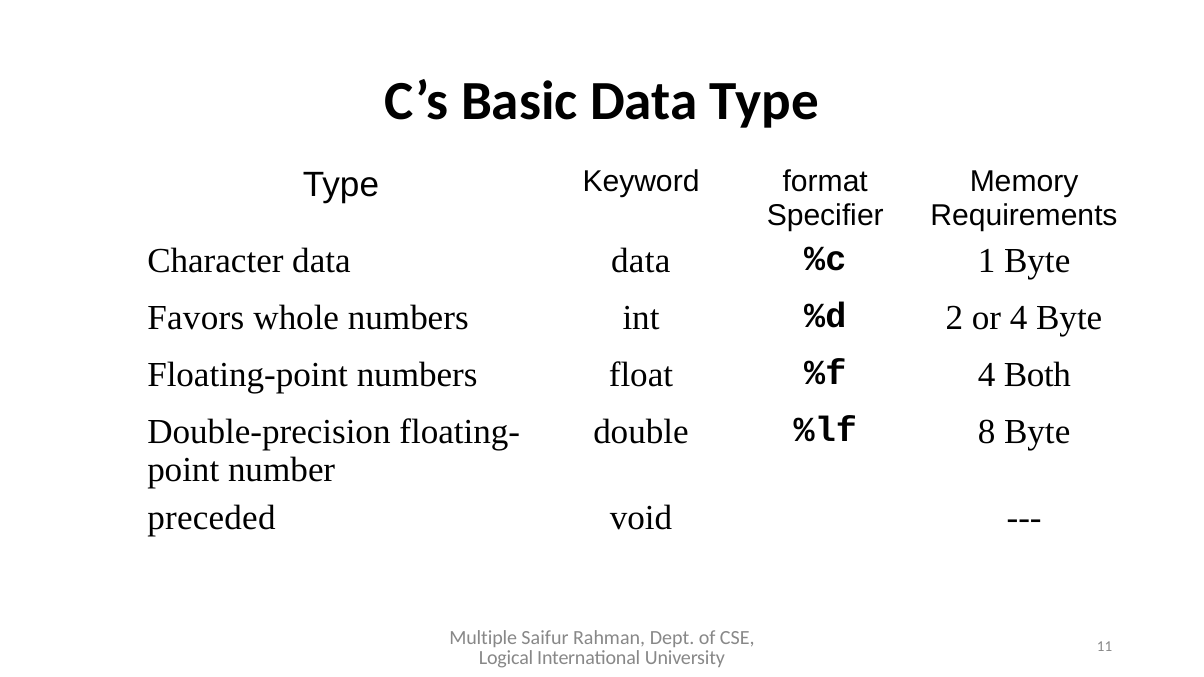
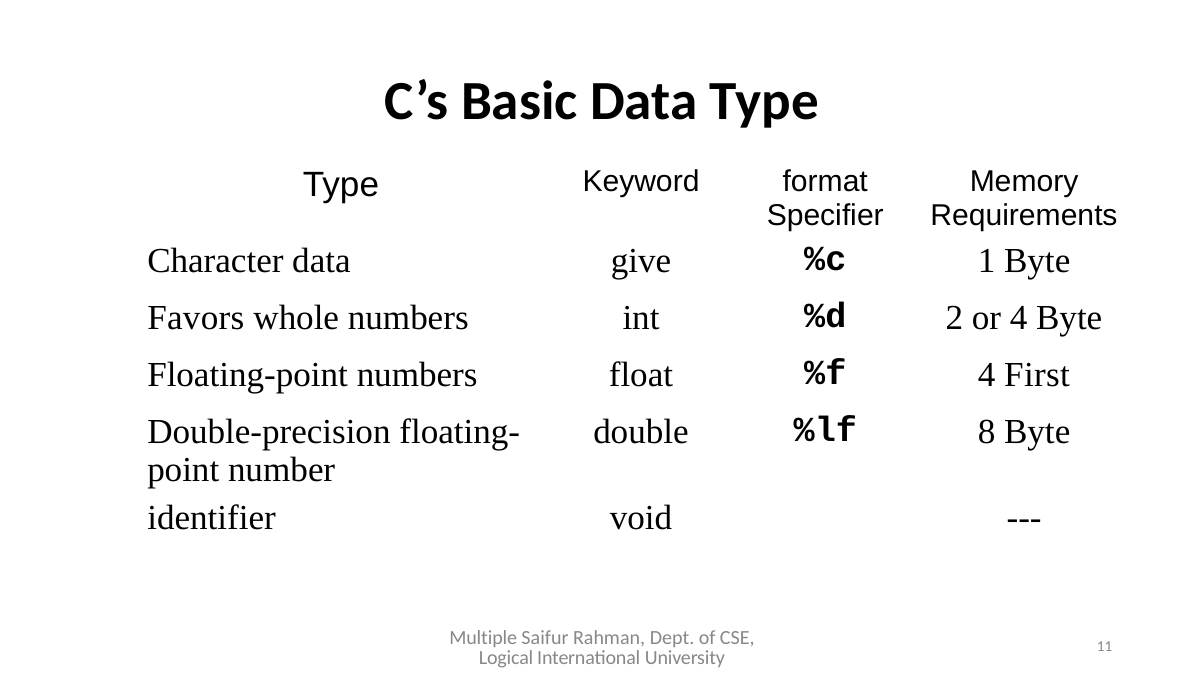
data data: data -> give (641, 261)
Both: Both -> First (1037, 375)
preceded: preceded -> identifier (212, 519)
